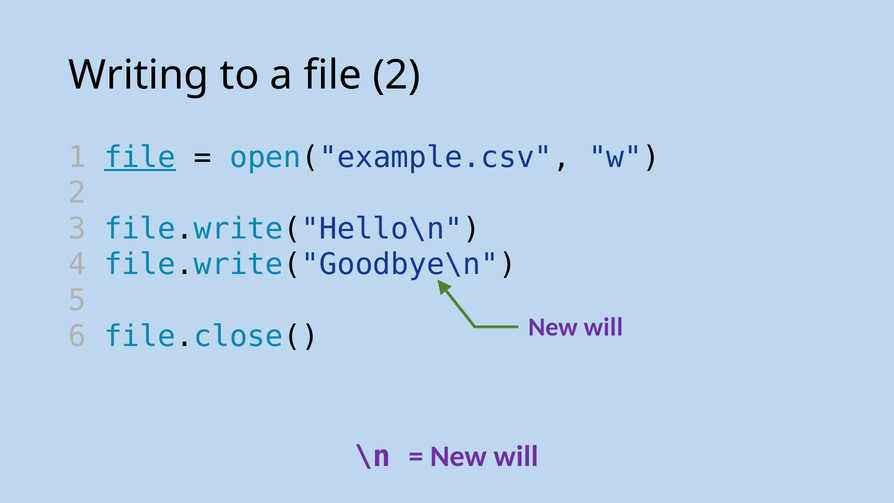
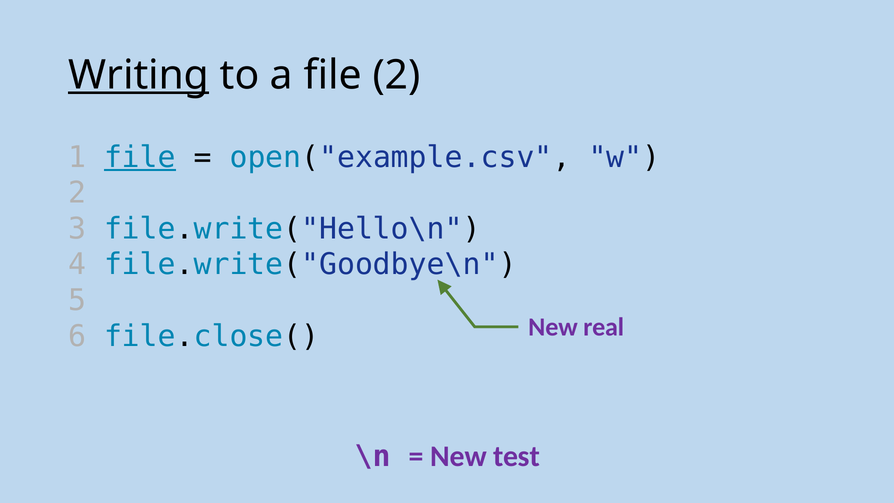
Writing underline: none -> present (139, 75)
will: will -> real (604, 327)
will: will -> test (517, 456)
